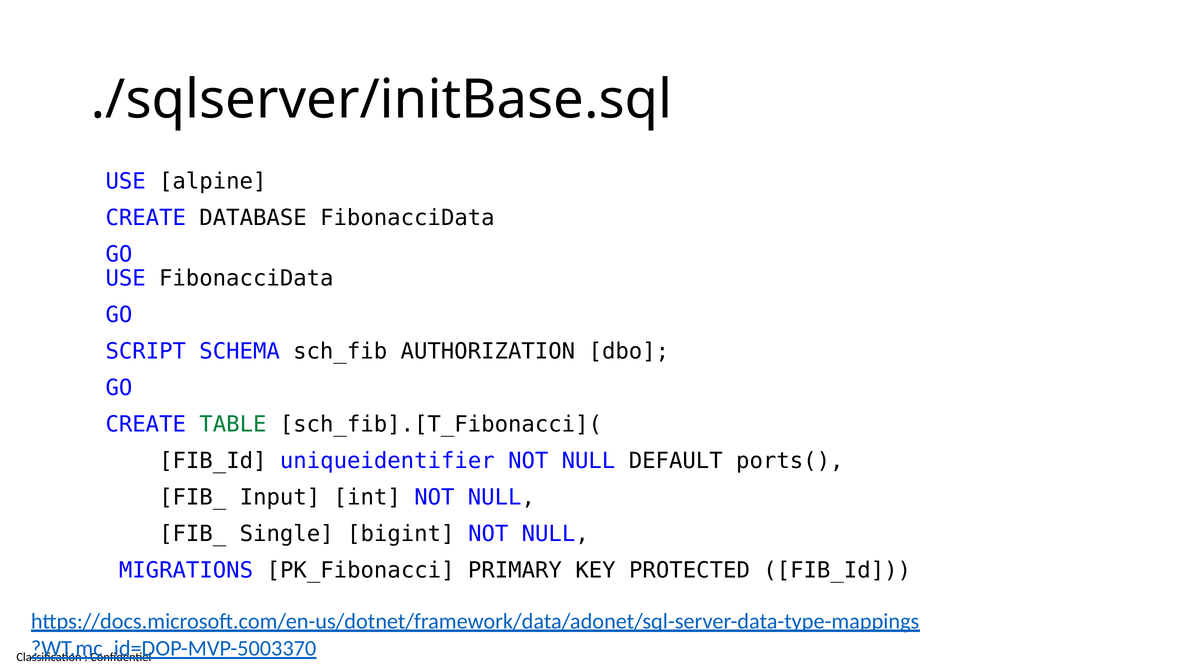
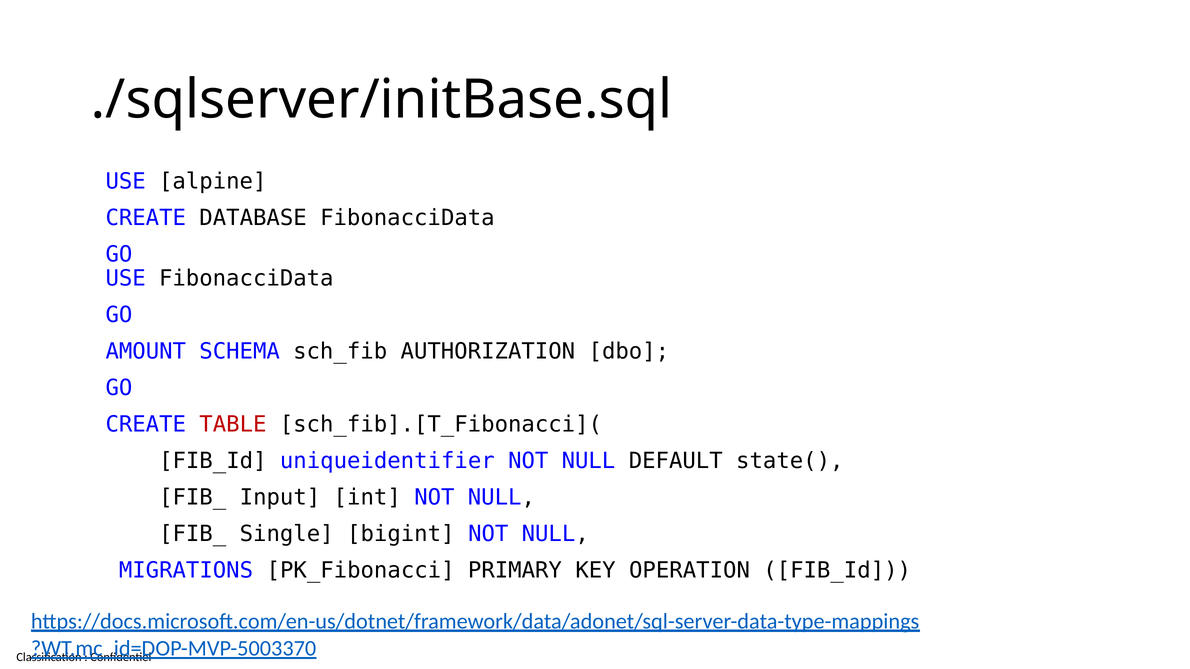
SCRIPT: SCRIPT -> AMOUNT (146, 352)
TABLE colour: green -> red (233, 425)
ports(: ports( -> state( (790, 461)
PROTECTED: PROTECTED -> OPERATION (690, 571)
